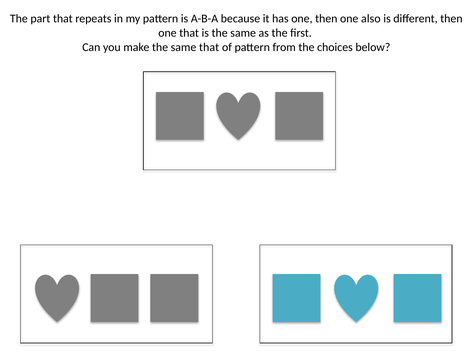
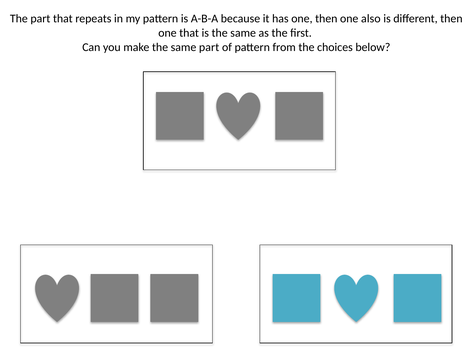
same that: that -> part (209, 47)
